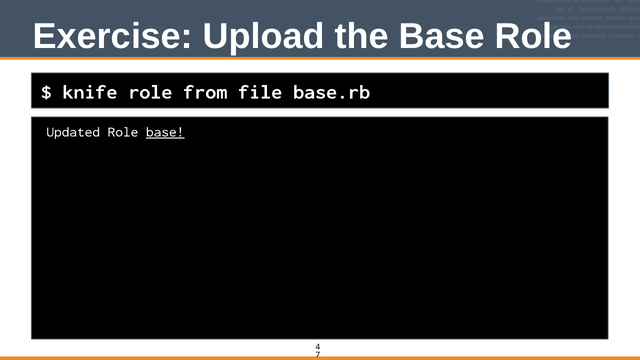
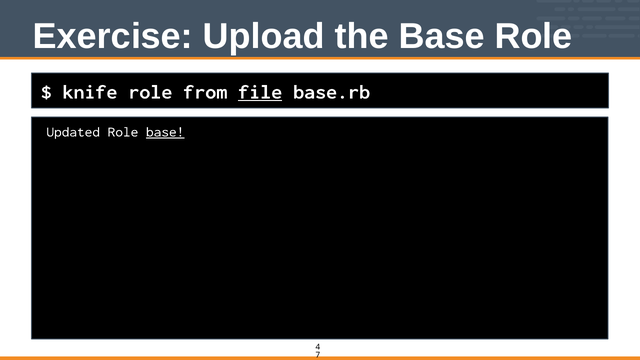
file underline: none -> present (260, 92)
